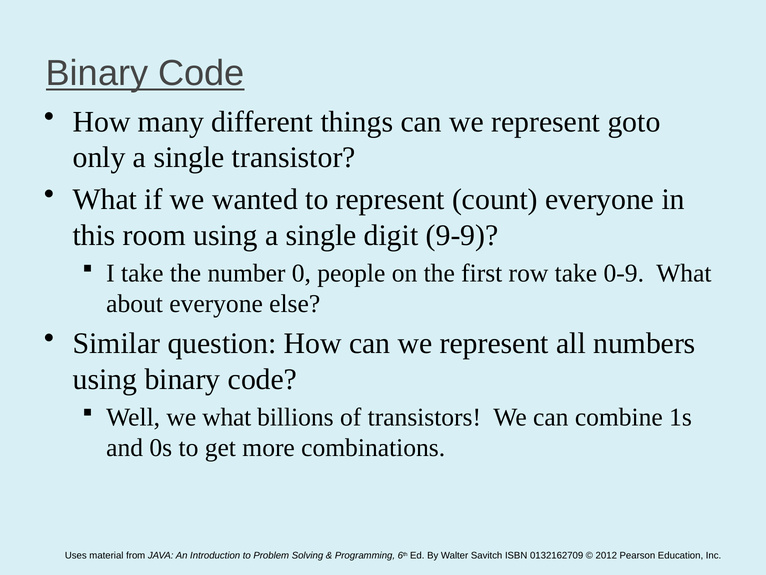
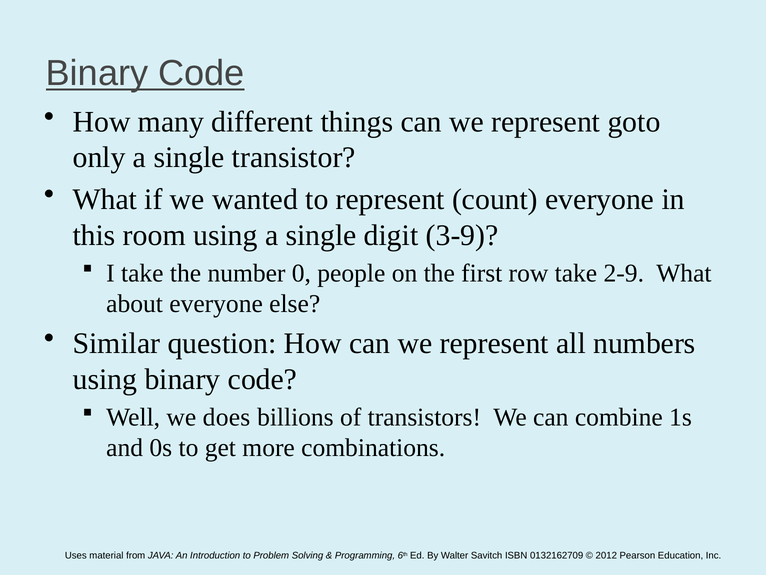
9-9: 9-9 -> 3-9 (462, 235)
0-9: 0-9 -> 2-9 (624, 273)
we what: what -> does (227, 417)
